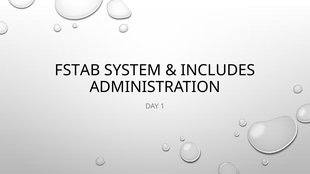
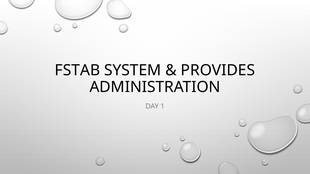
INCLUDES: INCLUDES -> PROVIDES (218, 70)
